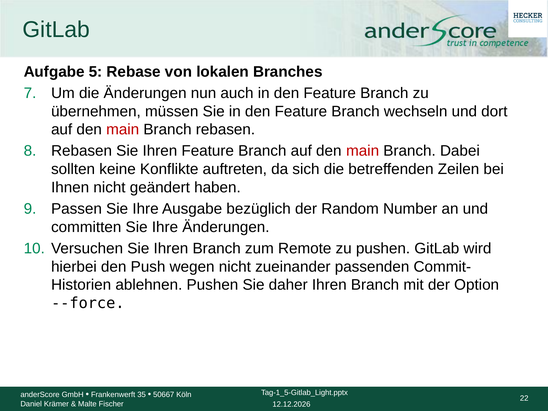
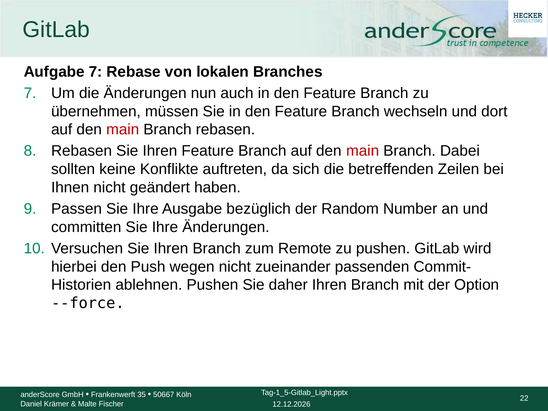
Aufgabe 5: 5 -> 7 (96, 72)
